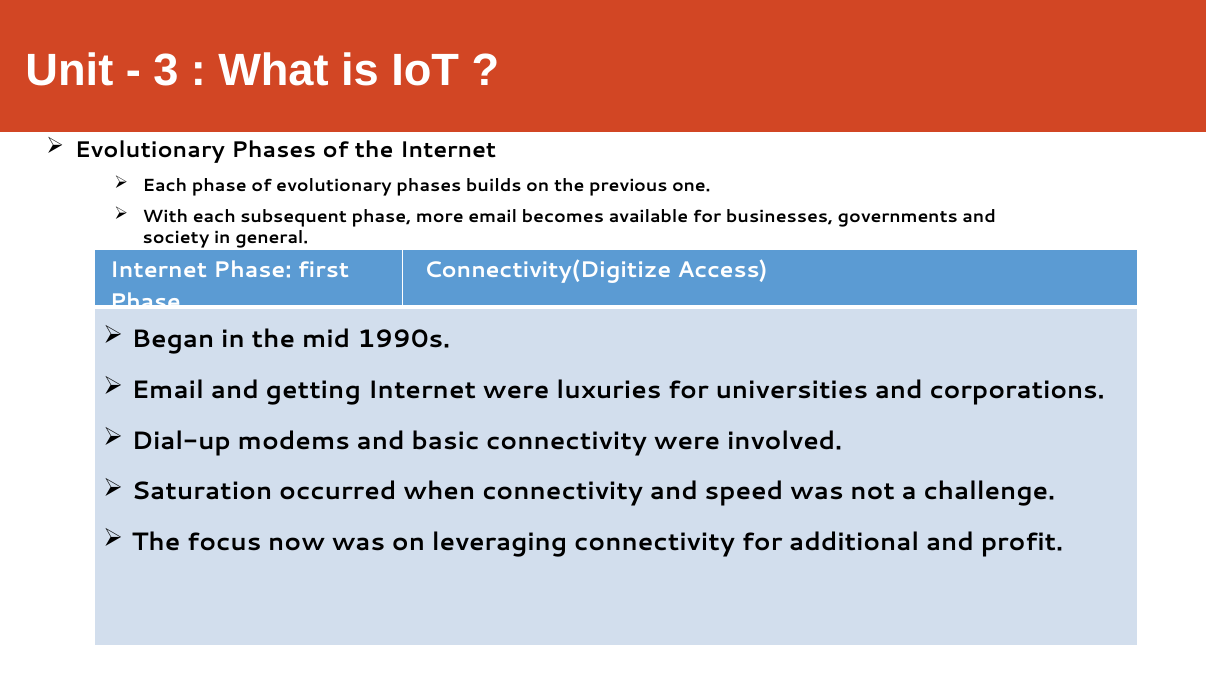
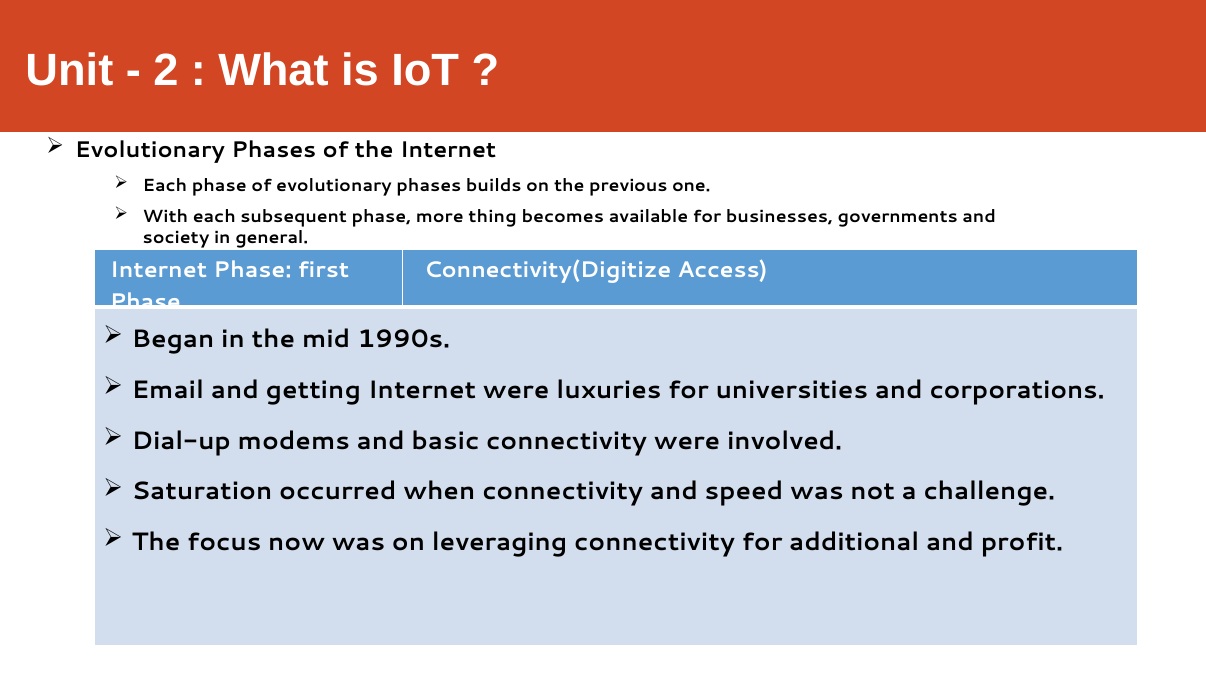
3: 3 -> 2 (166, 71)
more email: email -> thing (493, 217)
